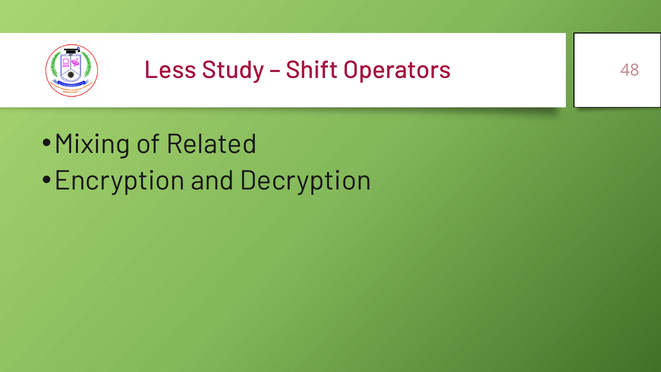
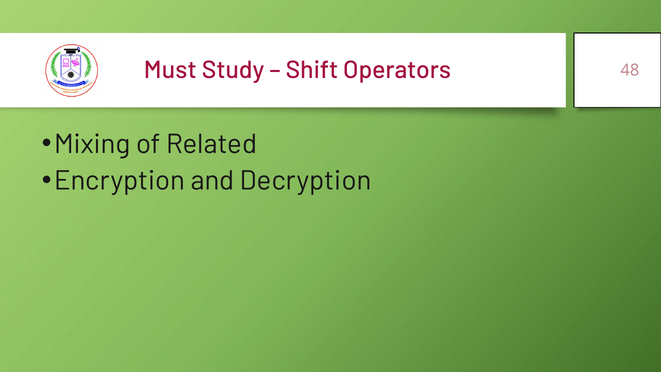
Less: Less -> Must (170, 70)
